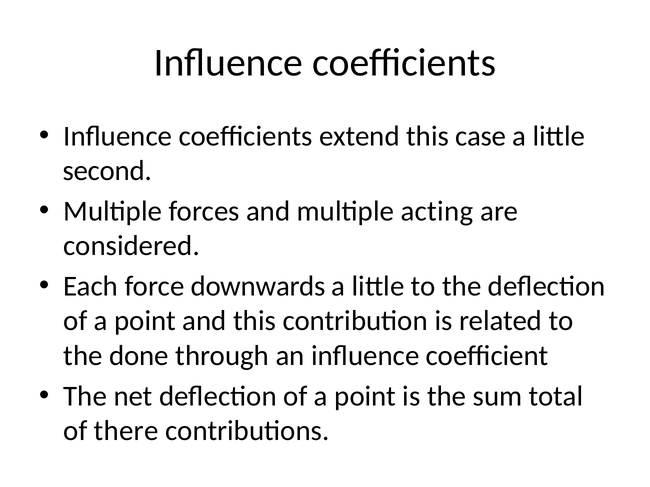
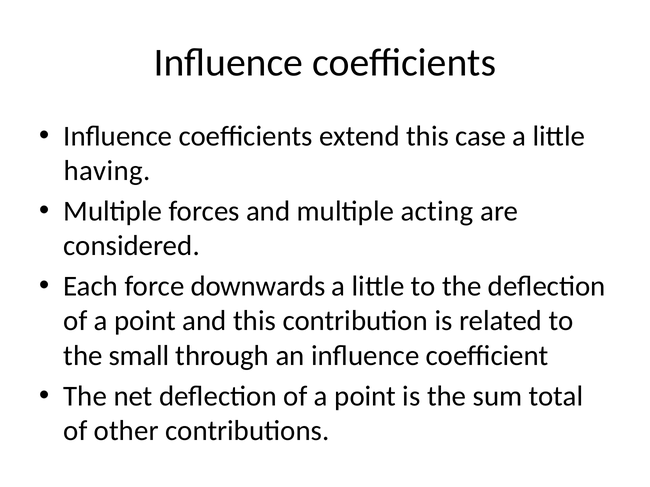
second: second -> having (107, 171)
done: done -> small (139, 356)
there: there -> other (126, 431)
